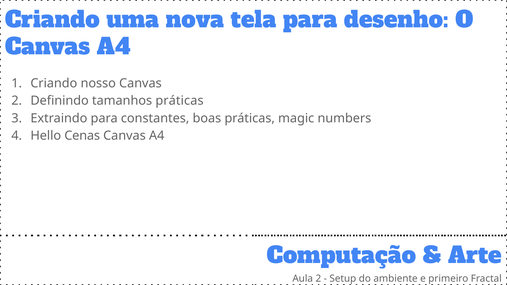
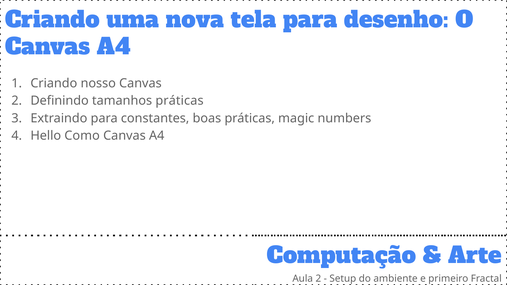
Cenas: Cenas -> Como (82, 136)
